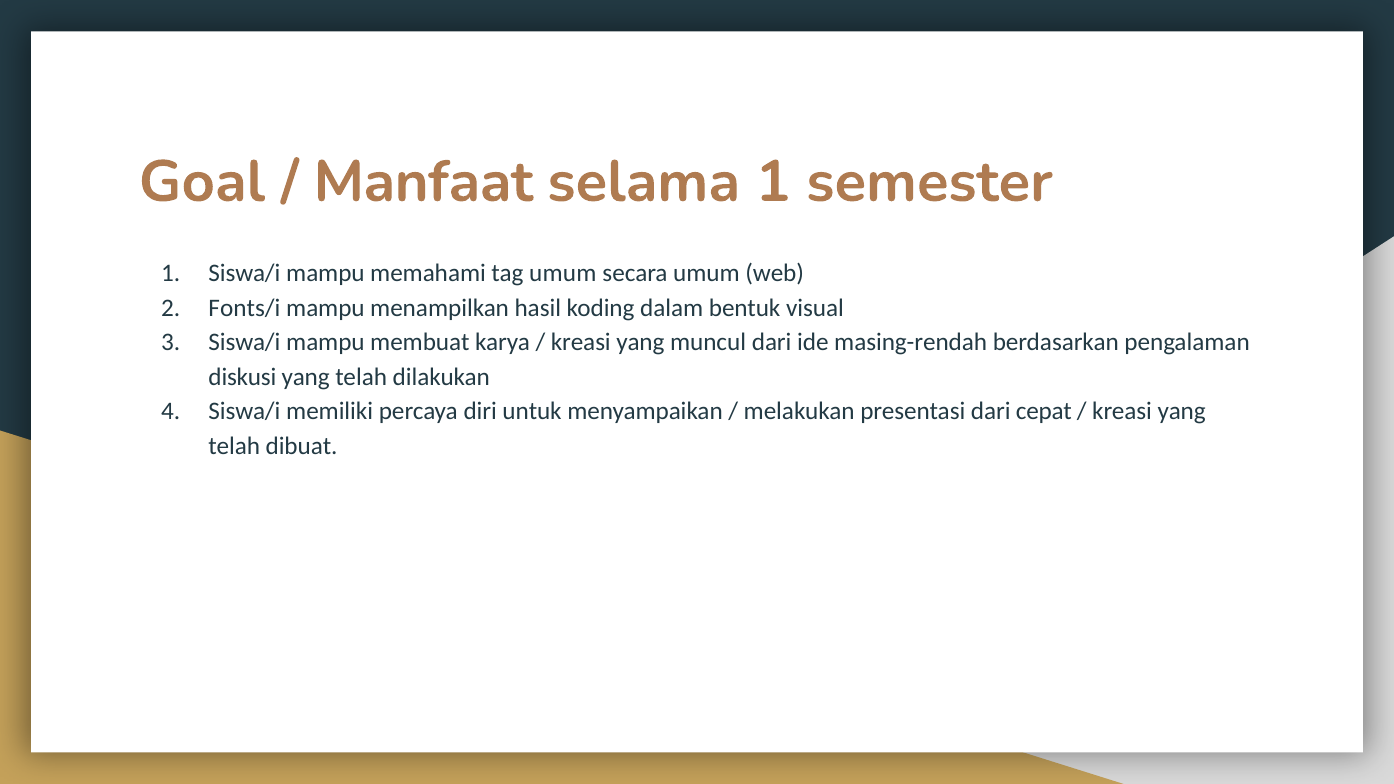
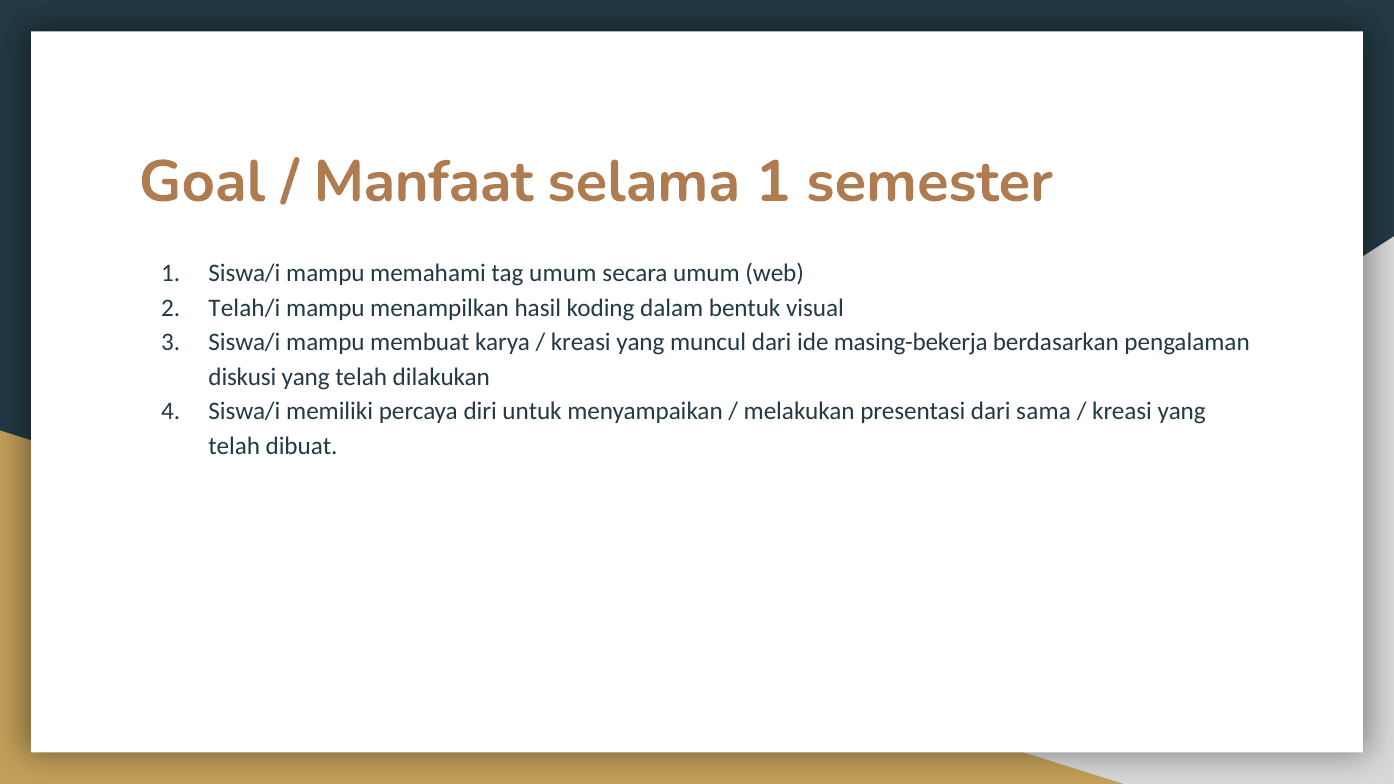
Fonts/i: Fonts/i -> Telah/i (244, 308)
masing-rendah: masing-rendah -> masing-bekerja (911, 342)
cepat: cepat -> sama (1044, 412)
